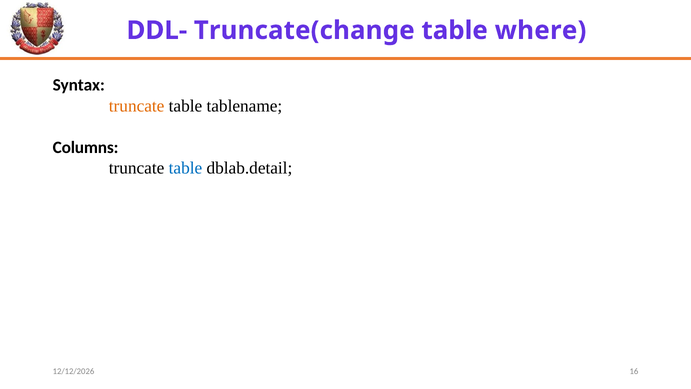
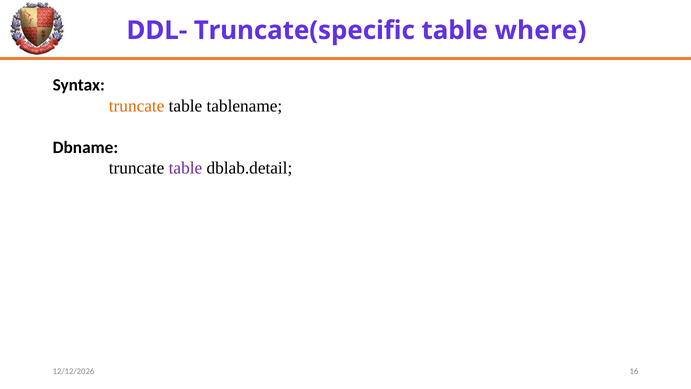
Truncate(change: Truncate(change -> Truncate(specific (304, 30)
Columns: Columns -> Dbname (85, 147)
table colour: blue -> purple (185, 168)
